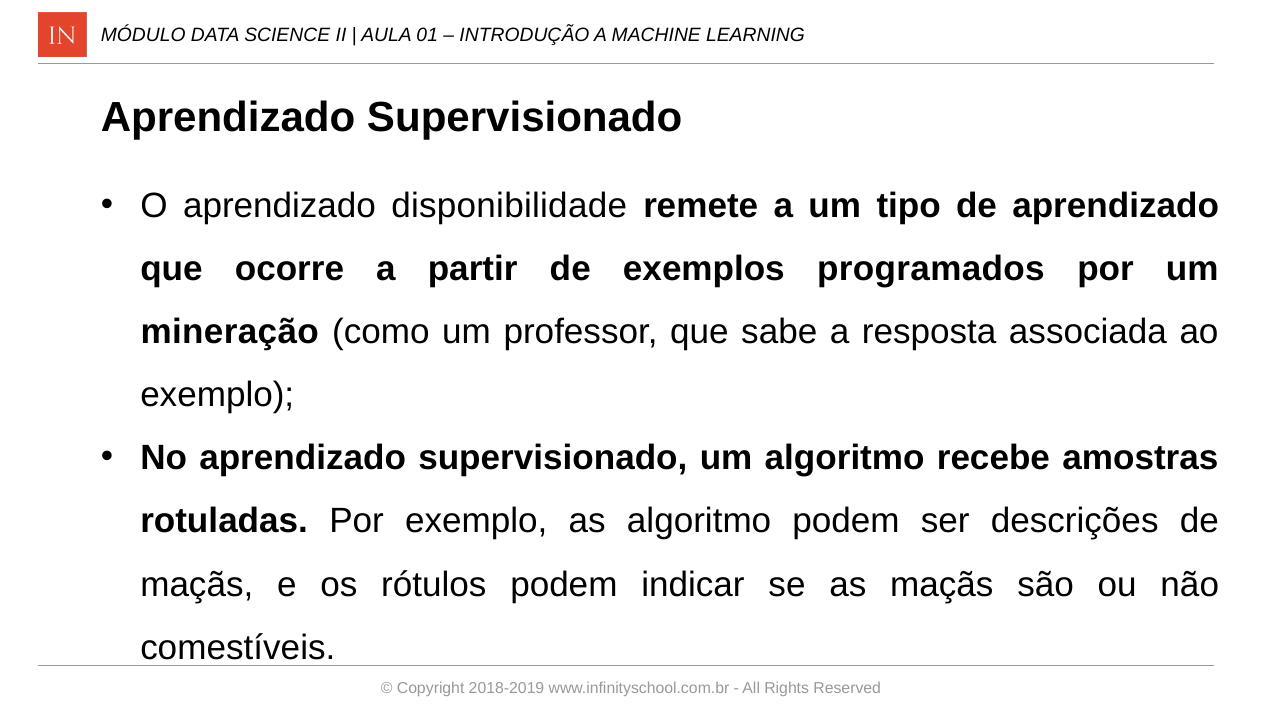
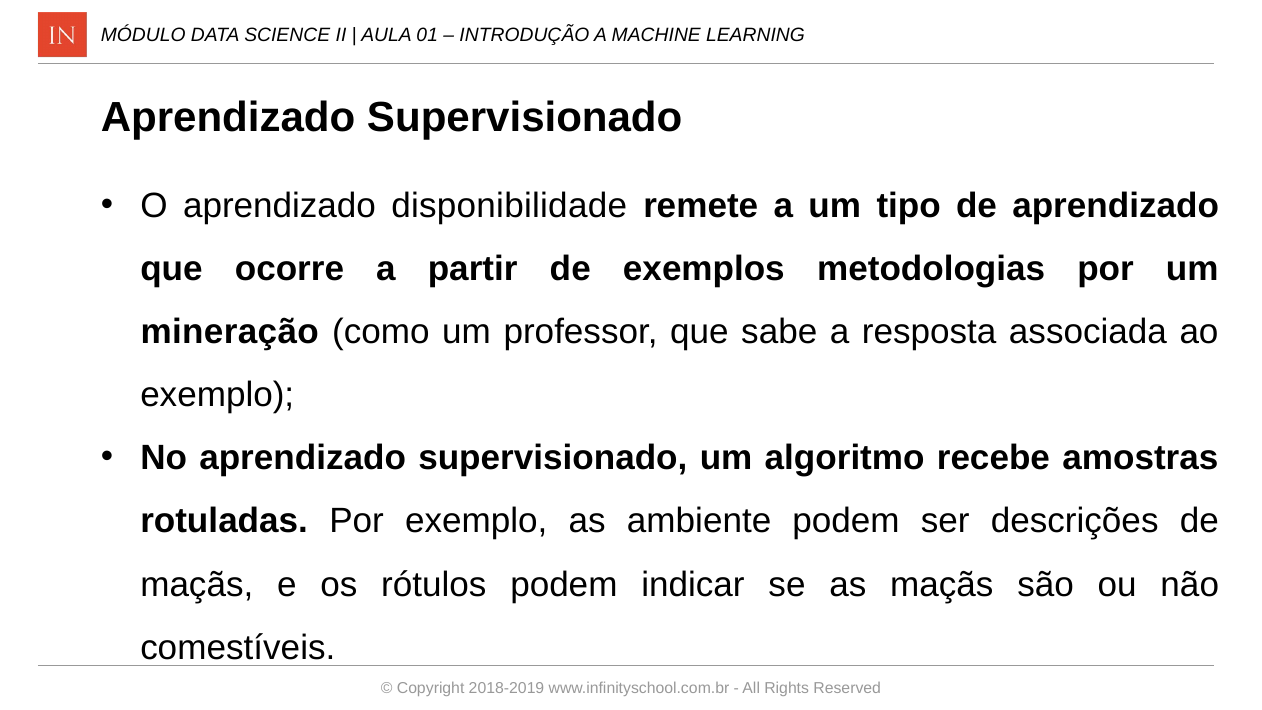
programados: programados -> metodologias (931, 269)
as algoritmo: algoritmo -> ambiente (699, 521)
